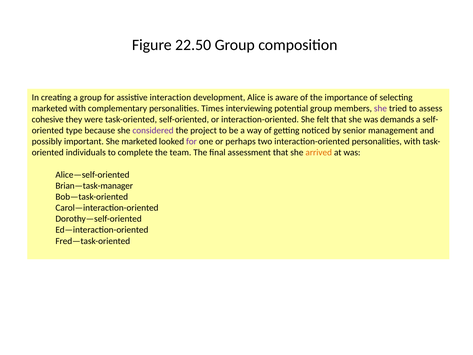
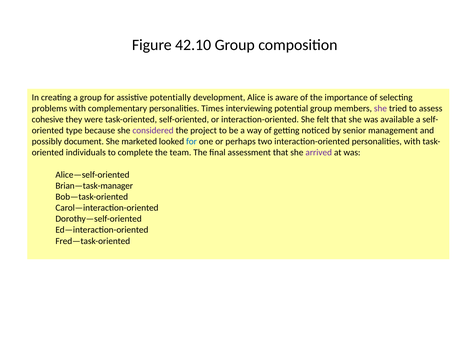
22.50: 22.50 -> 42.10 (193, 45)
interaction: interaction -> potentially (170, 97)
marketed: marketed -> problems (49, 108)
demands: demands -> available (397, 119)
important: important -> document (84, 141)
for colour: purple -> blue (191, 141)
arrived colour: orange -> purple (319, 152)
